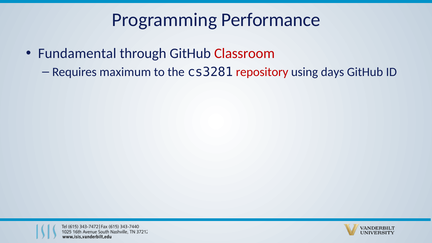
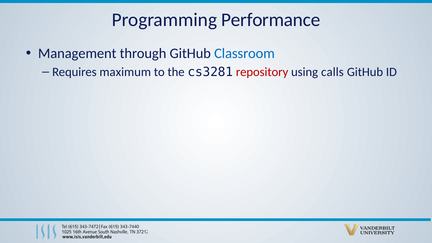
Fundamental: Fundamental -> Management (77, 54)
Classroom colour: red -> blue (244, 54)
days: days -> calls (332, 72)
